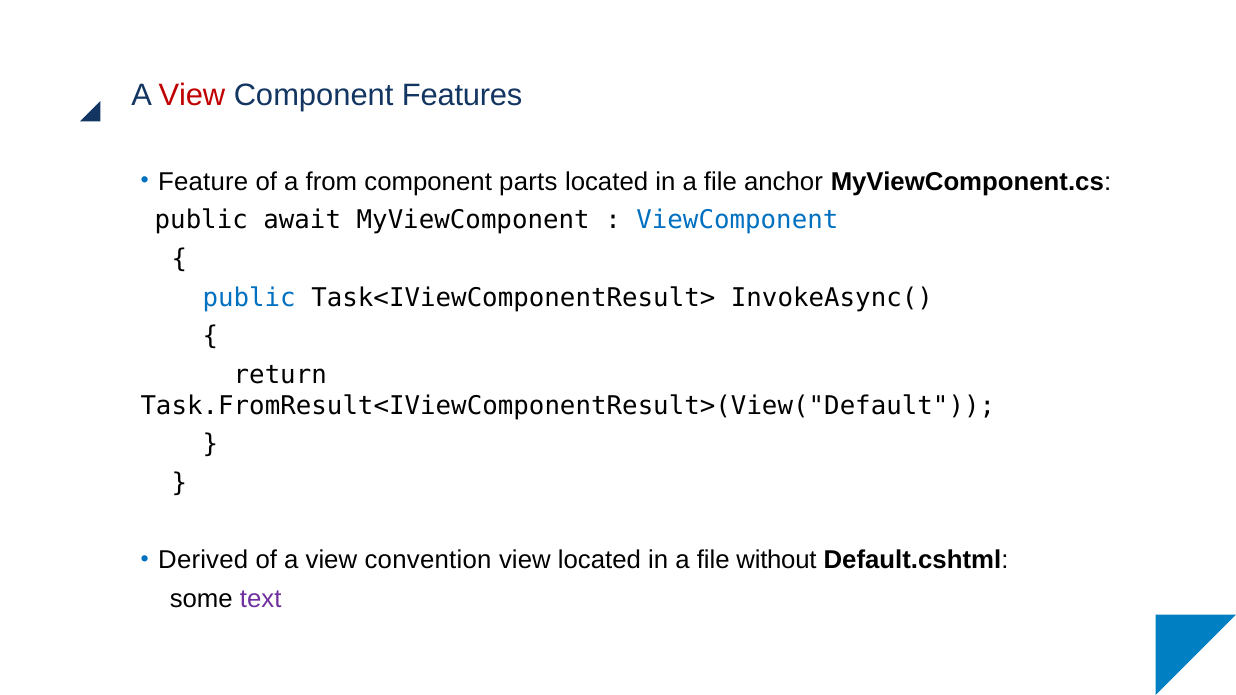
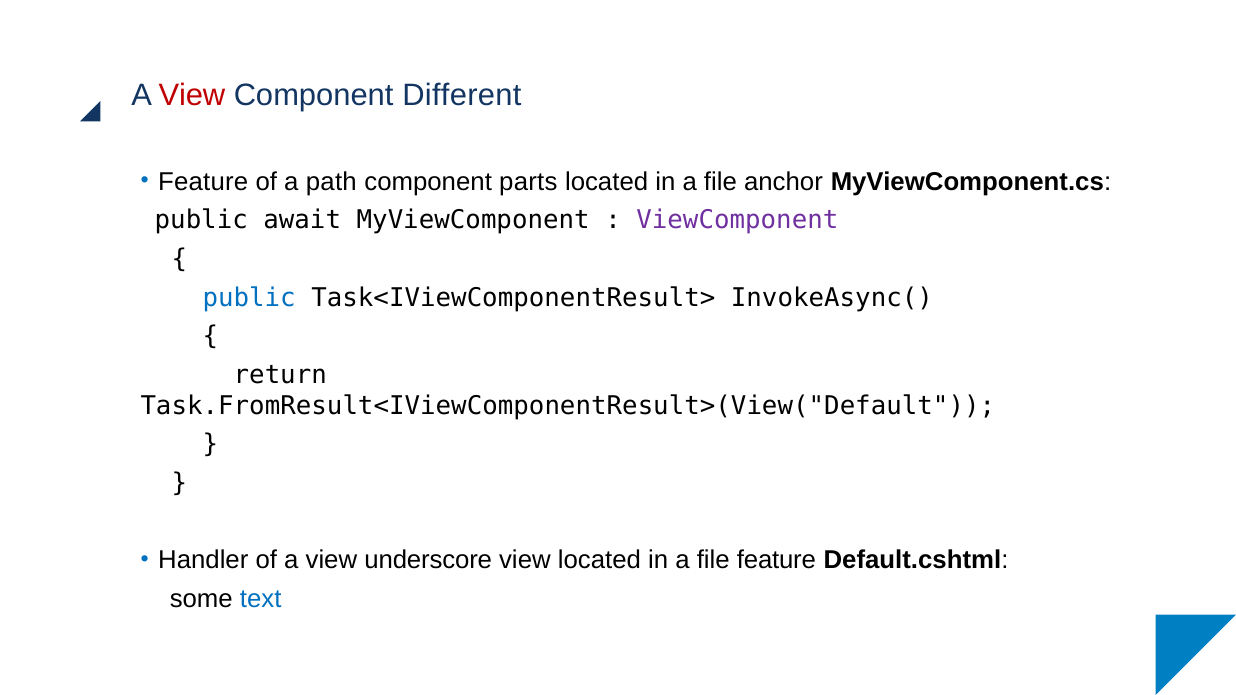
Features: Features -> Different (462, 96)
from: from -> path (331, 182)
ViewComponent colour: blue -> purple (737, 220)
Derived: Derived -> Handler (203, 560)
convention: convention -> underscore (428, 560)
file without: without -> feature (776, 560)
text colour: purple -> blue (261, 599)
